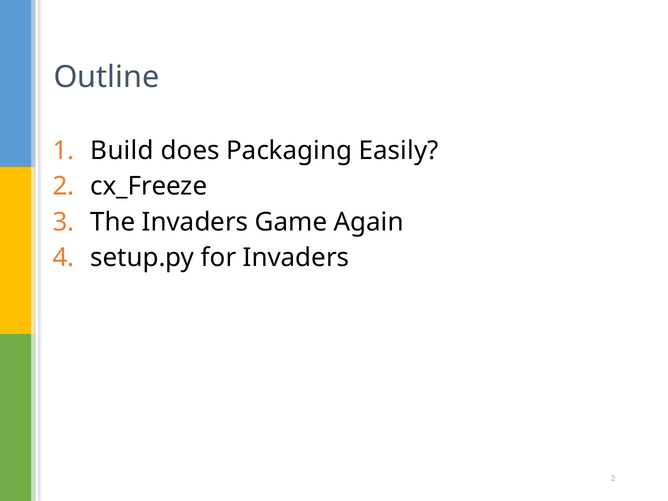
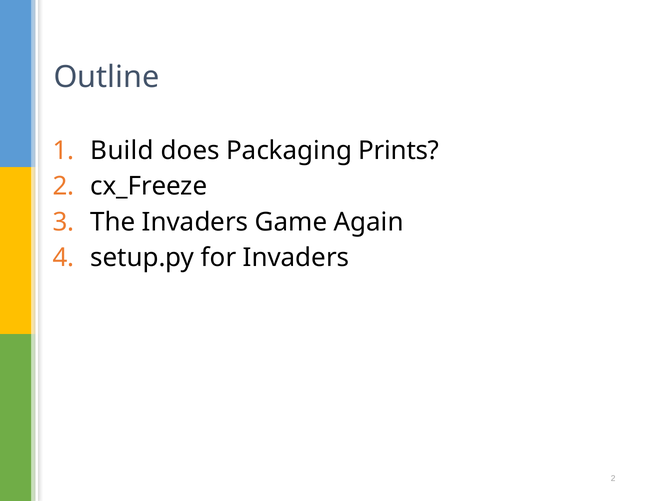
Easily: Easily -> Prints (399, 151)
